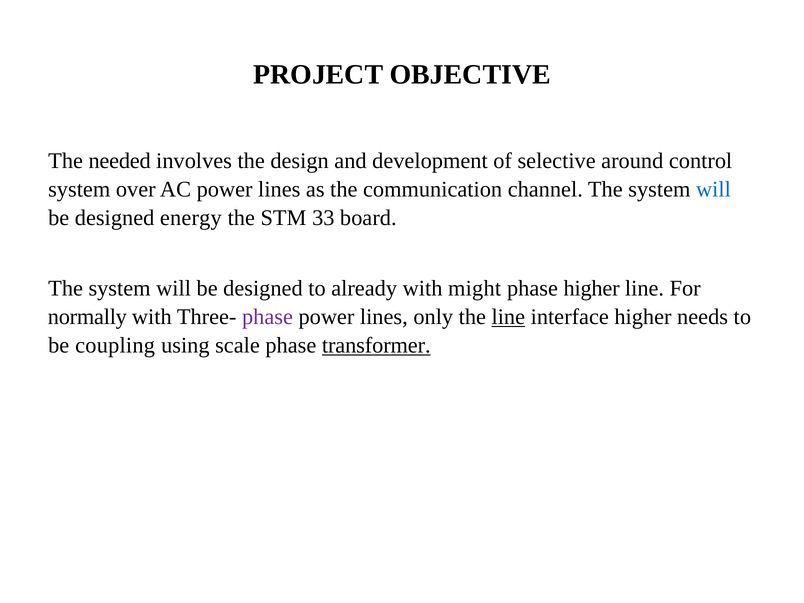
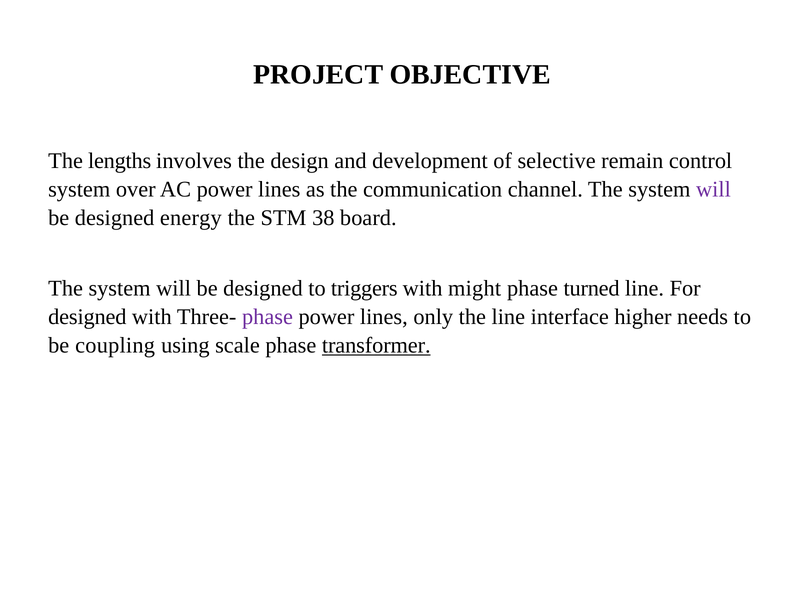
needed: needed -> lengths (120, 161)
around: around -> remain (632, 161)
will colour: blue -> purple (713, 190)
33: 33 -> 38 (323, 218)
already: already -> triggers (364, 288)
phase higher: higher -> turned (592, 288)
normally: normally -> designed (87, 317)
line underline: present -> none (508, 317)
